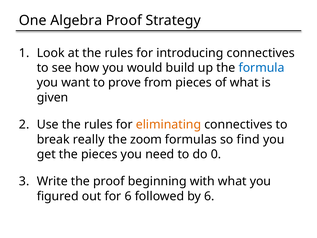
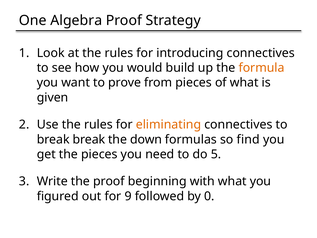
formula colour: blue -> orange (262, 68)
break really: really -> break (89, 139)
zoom: zoom -> down (146, 139)
0: 0 -> 5 (216, 154)
for 6: 6 -> 9 (128, 196)
by 6: 6 -> 0 (209, 196)
